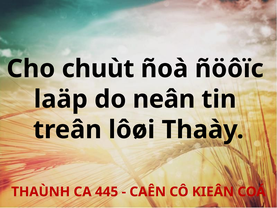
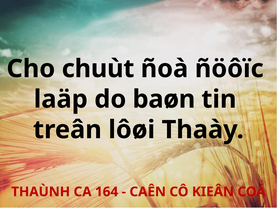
neân: neân -> baøn (164, 99)
445: 445 -> 164 (107, 192)
